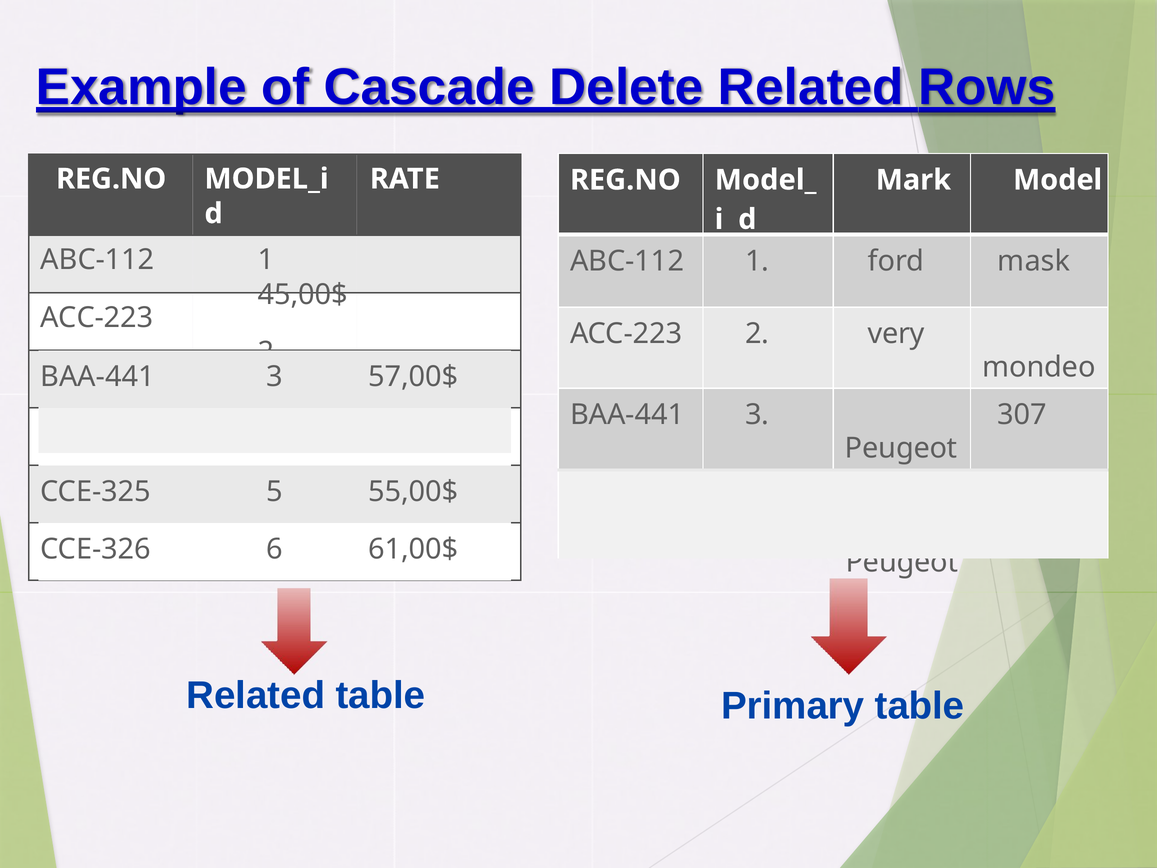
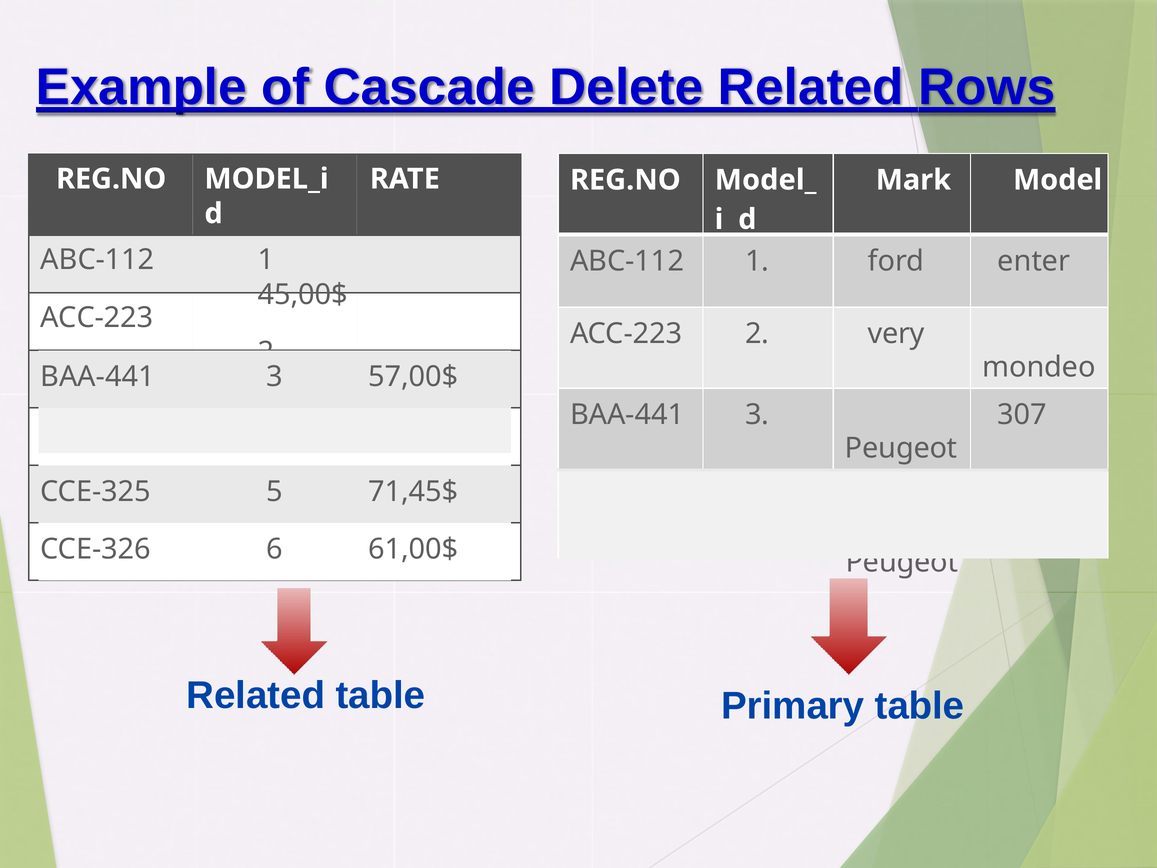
mask: mask -> enter (1034, 261)
55,00$: 55,00$ -> 71,45$ (413, 492)
